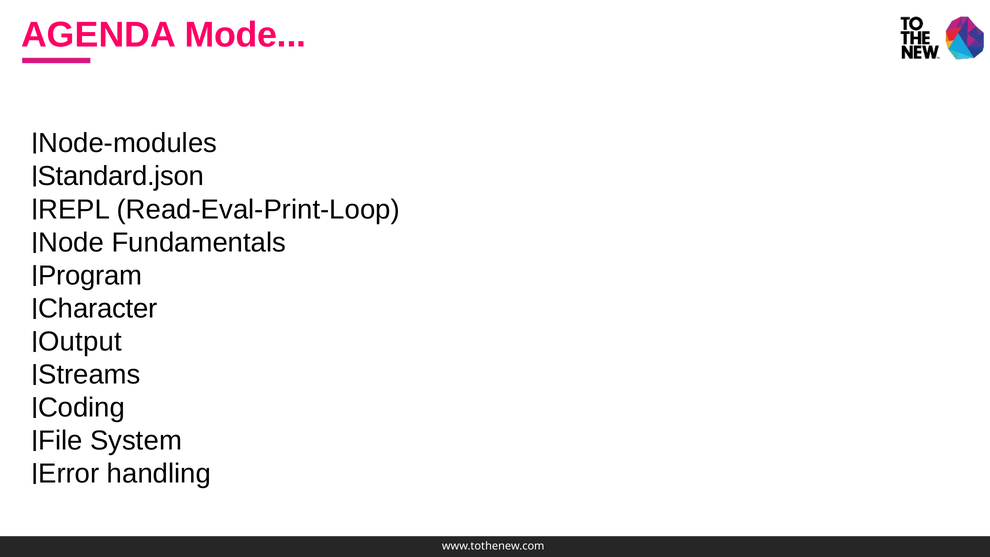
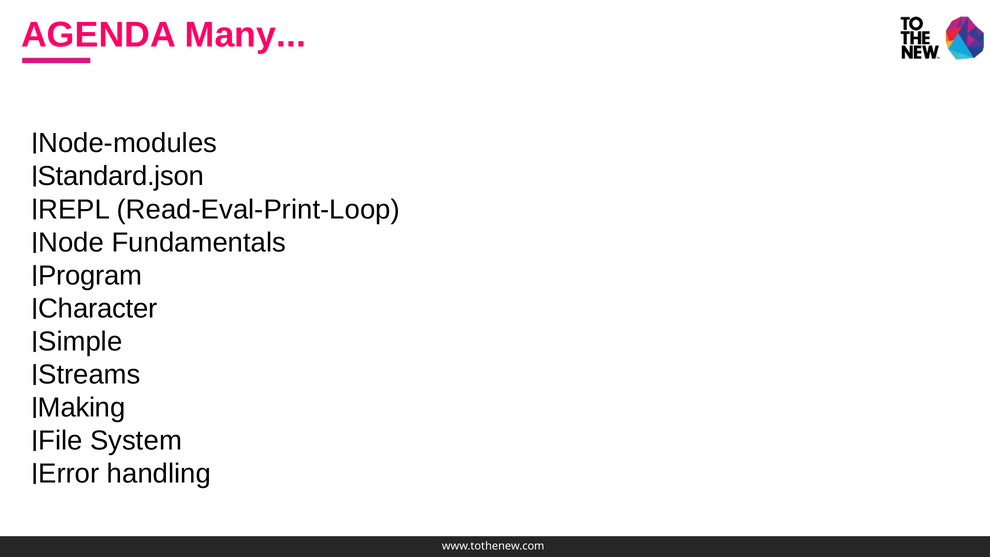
Mode: Mode -> Many (245, 35)
Output: Output -> Simple (80, 341)
Coding: Coding -> Making (82, 407)
